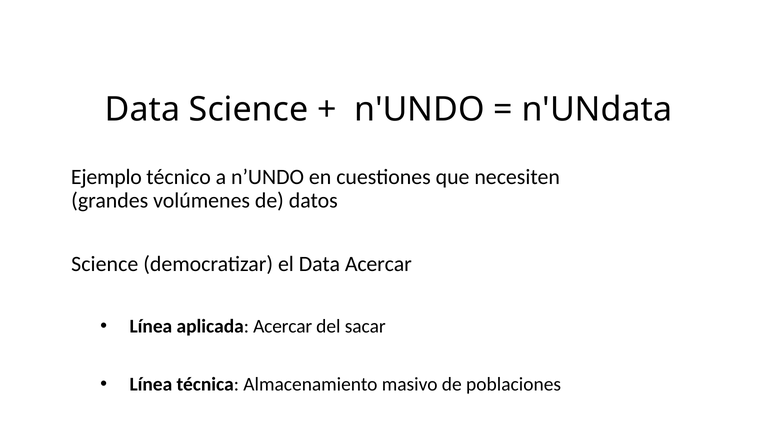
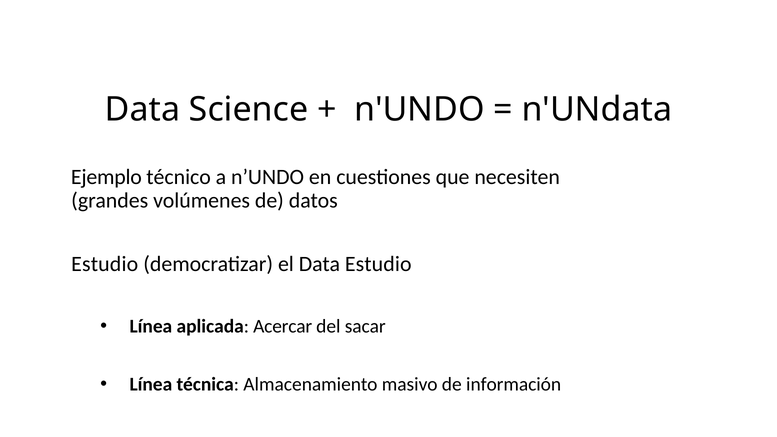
Science: Science -> Estudio (105, 264)
Data Acercar: Acercar -> Estudio (378, 264)
poblaciones: poblaciones -> información (514, 384)
